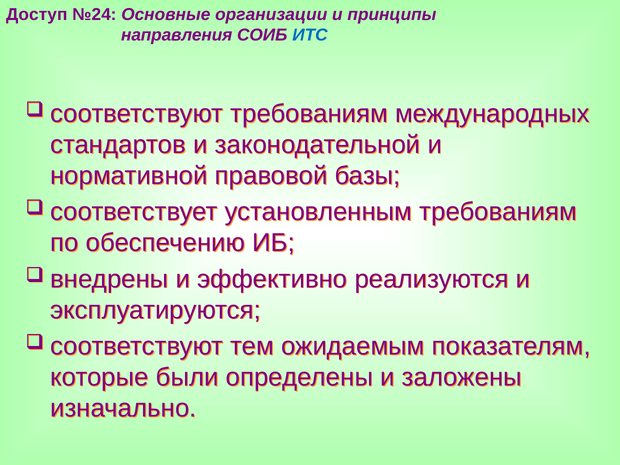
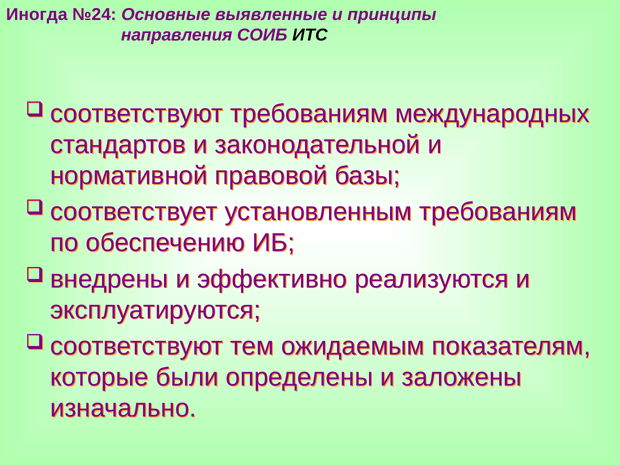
Доступ: Доступ -> Иногда (37, 15)
организации: организации -> выявленные (271, 15)
ИТС colour: blue -> black (310, 35)
